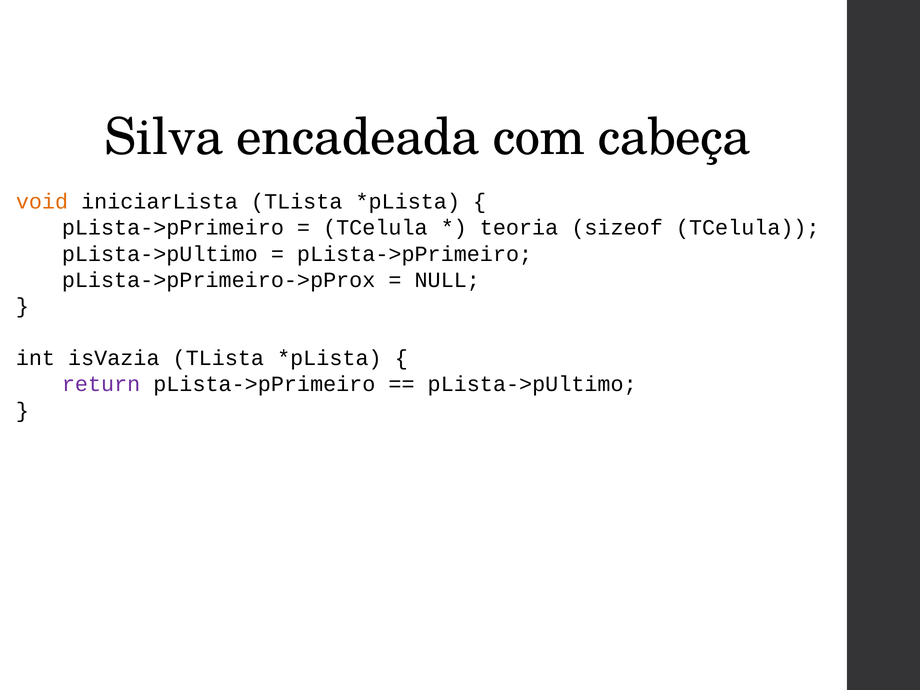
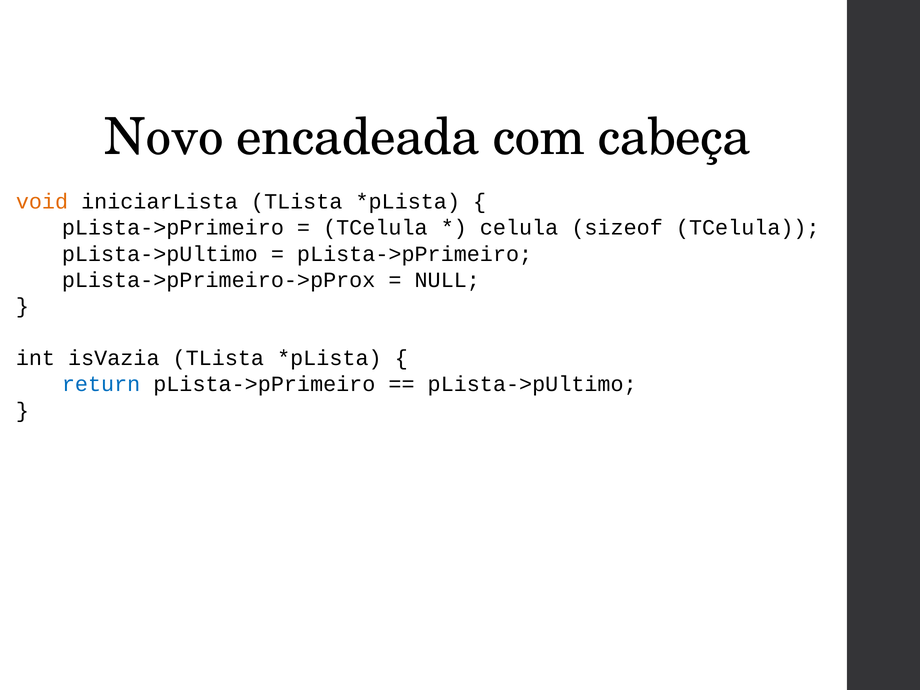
Silva: Silva -> Novo (164, 138)
teoria: teoria -> celula (519, 228)
return colour: purple -> blue (101, 384)
